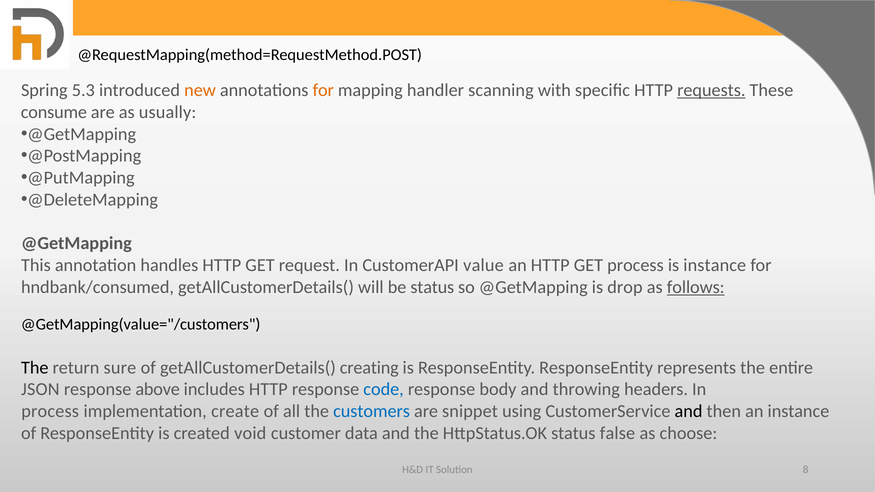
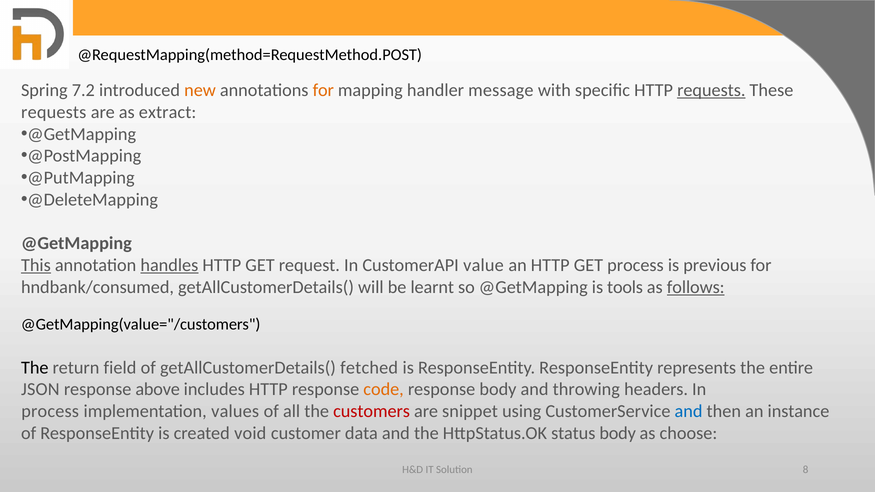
5.3: 5.3 -> 7.2 (83, 90)
scanning: scanning -> message (501, 90)
consume: consume -> requests (54, 112)
usually: usually -> extract (168, 112)
This underline: none -> present (36, 265)
handles underline: none -> present (169, 265)
is instance: instance -> previous (715, 265)
be status: status -> learnt (432, 287)
drop: drop -> tools (625, 287)
sure: sure -> field (120, 368)
creating: creating -> fetched (369, 368)
code colour: blue -> orange (384, 390)
create: create -> values (235, 411)
customers colour: blue -> red (372, 411)
and colour: black -> blue (689, 411)
status false: false -> body (618, 433)
